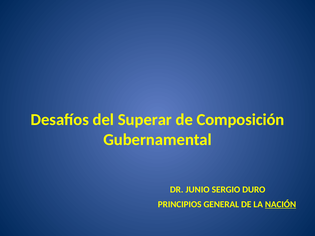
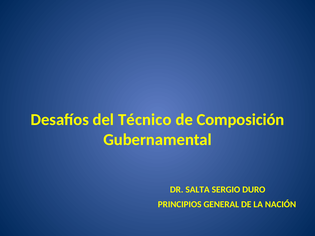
Superar: Superar -> Técnico (145, 120)
JUNIO: JUNIO -> SALTA (198, 190)
NACIÓN underline: present -> none (281, 204)
